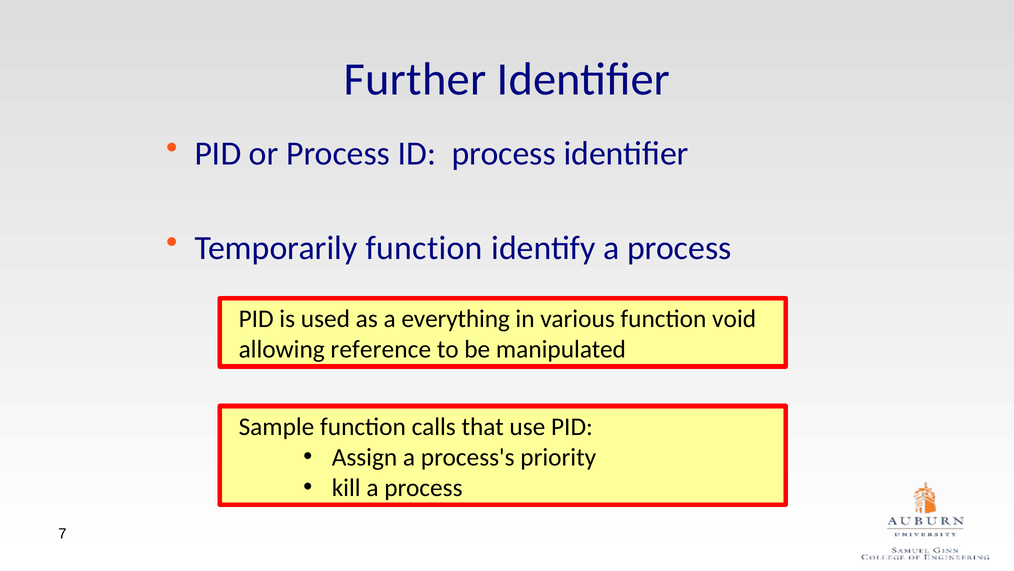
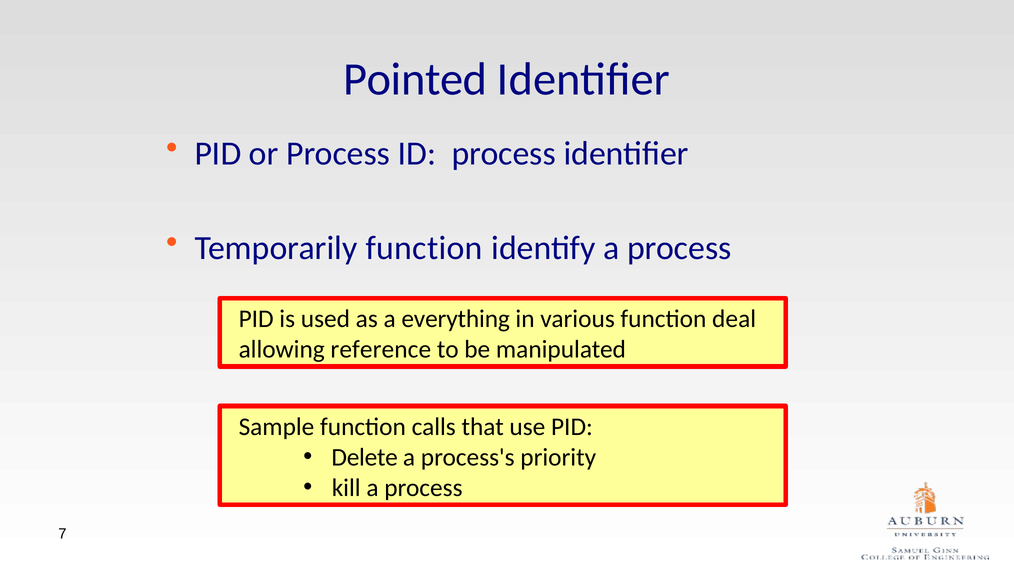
Further: Further -> Pointed (415, 79)
void: void -> deal (734, 319)
Assign: Assign -> Delete (365, 457)
